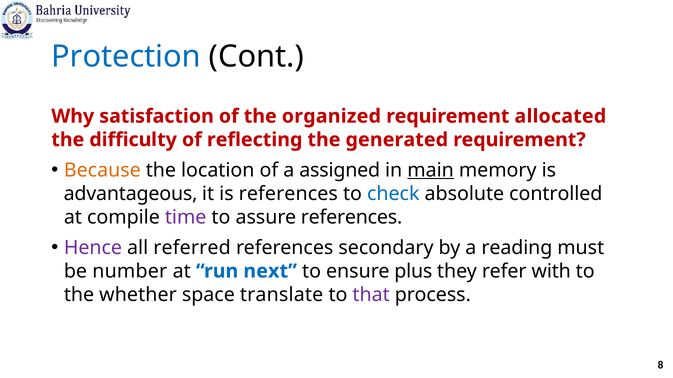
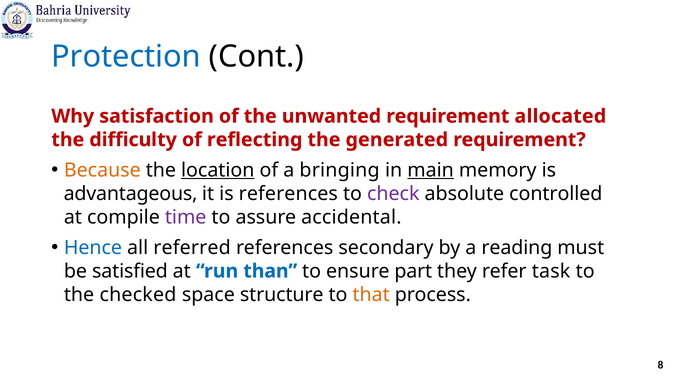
organized: organized -> unwanted (331, 116)
location underline: none -> present (218, 170)
assigned: assigned -> bringing (340, 170)
check colour: blue -> purple (393, 194)
assure references: references -> accidental (351, 217)
Hence colour: purple -> blue (93, 248)
number: number -> satisfied (130, 271)
next: next -> than (270, 271)
plus: plus -> part (413, 271)
with: with -> task (551, 271)
whether: whether -> checked (138, 295)
translate: translate -> structure (282, 295)
that colour: purple -> orange (371, 295)
